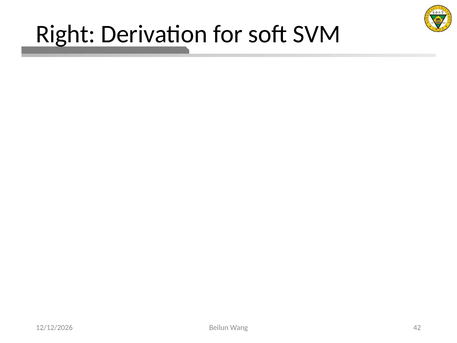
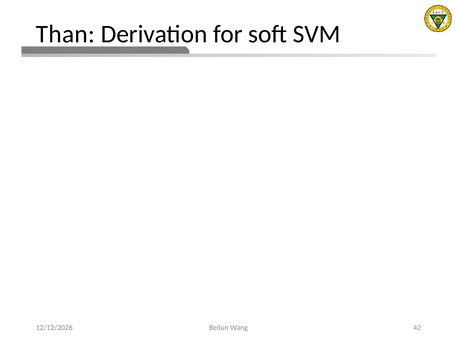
Right: Right -> Than (65, 34)
